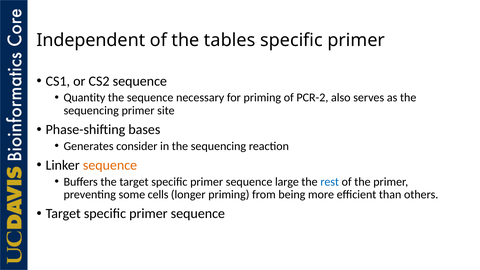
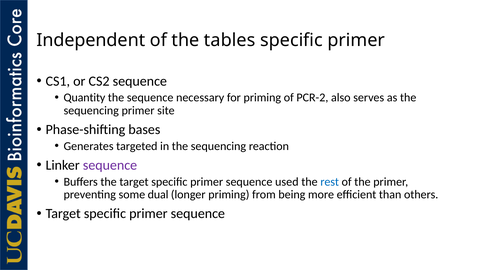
consider: consider -> targeted (137, 146)
sequence colour: orange -> purple (110, 165)
large: large -> used (287, 182)
cells: cells -> dual (158, 195)
